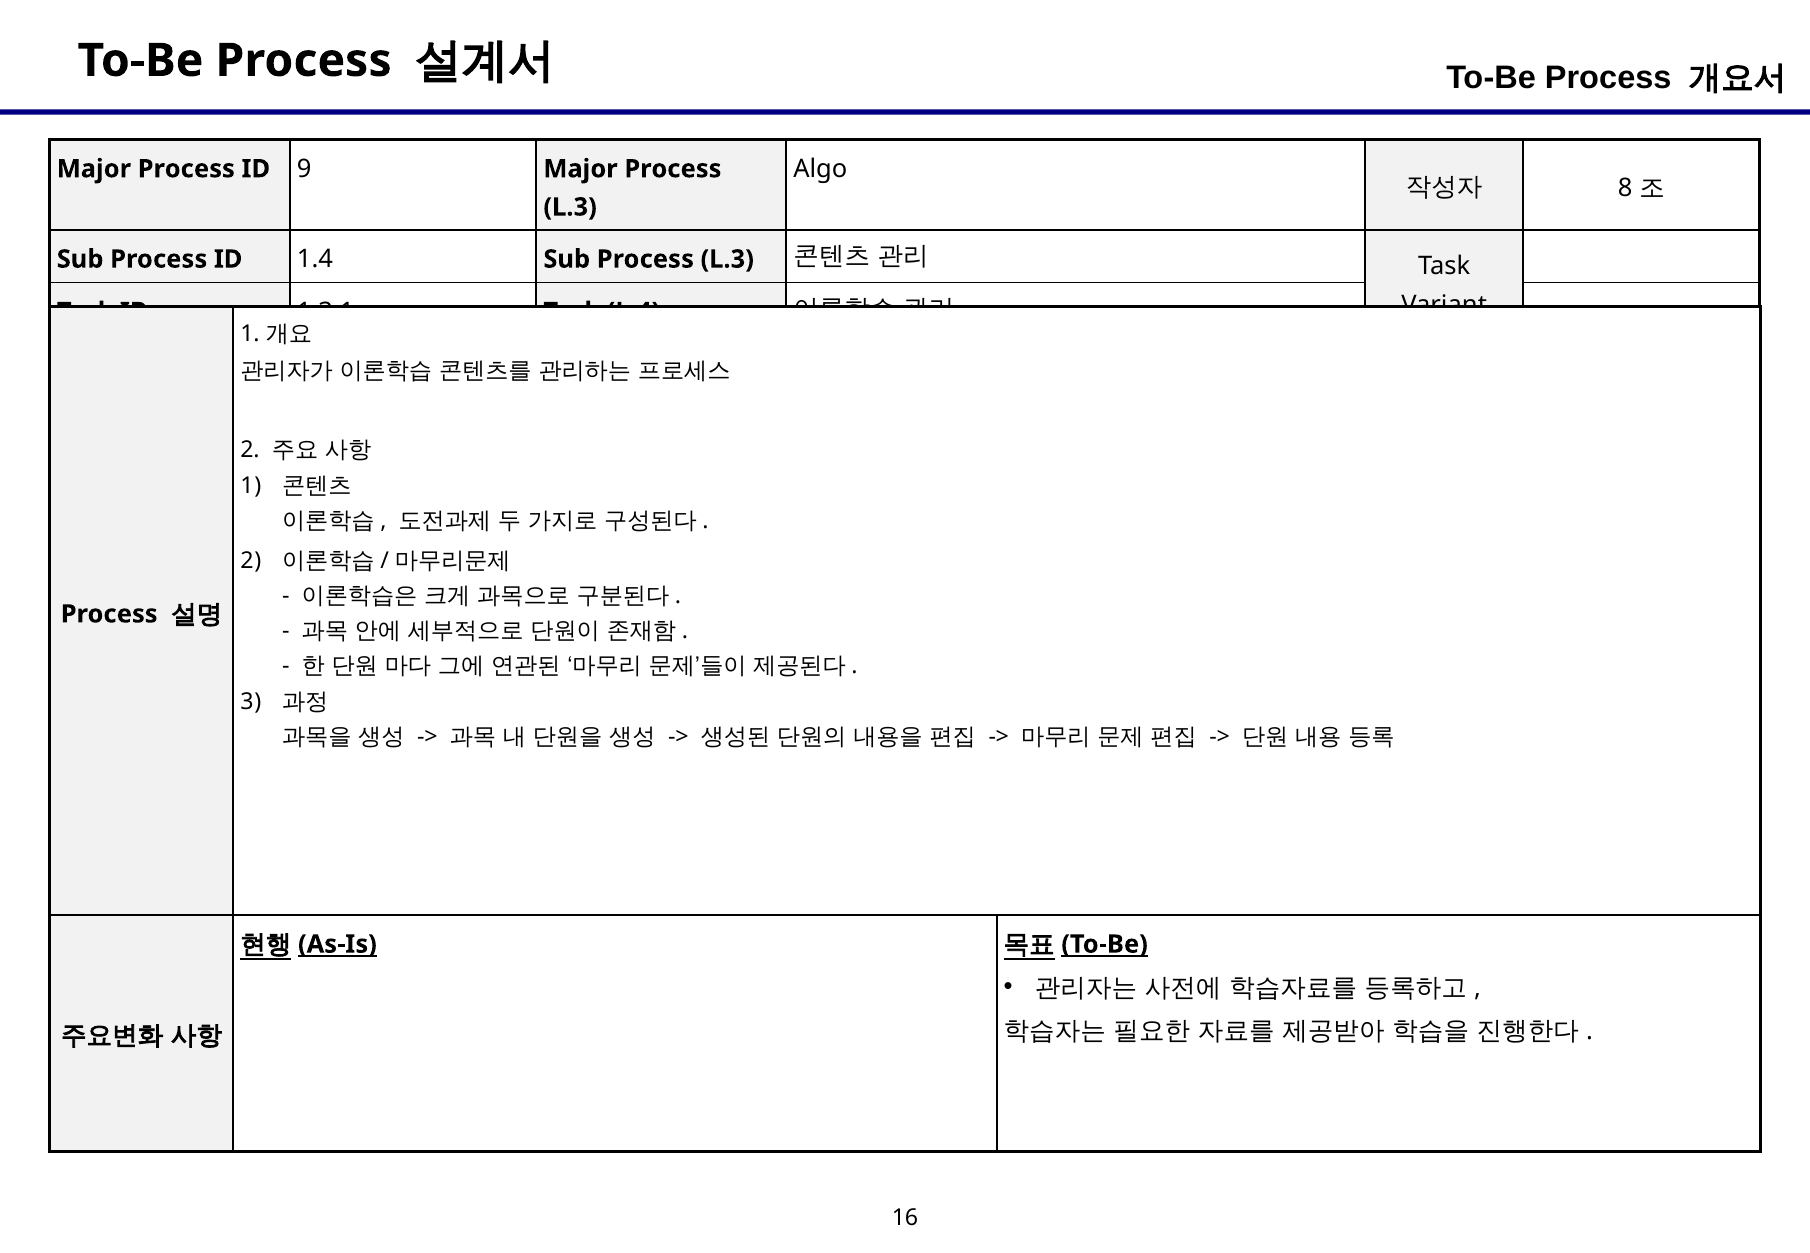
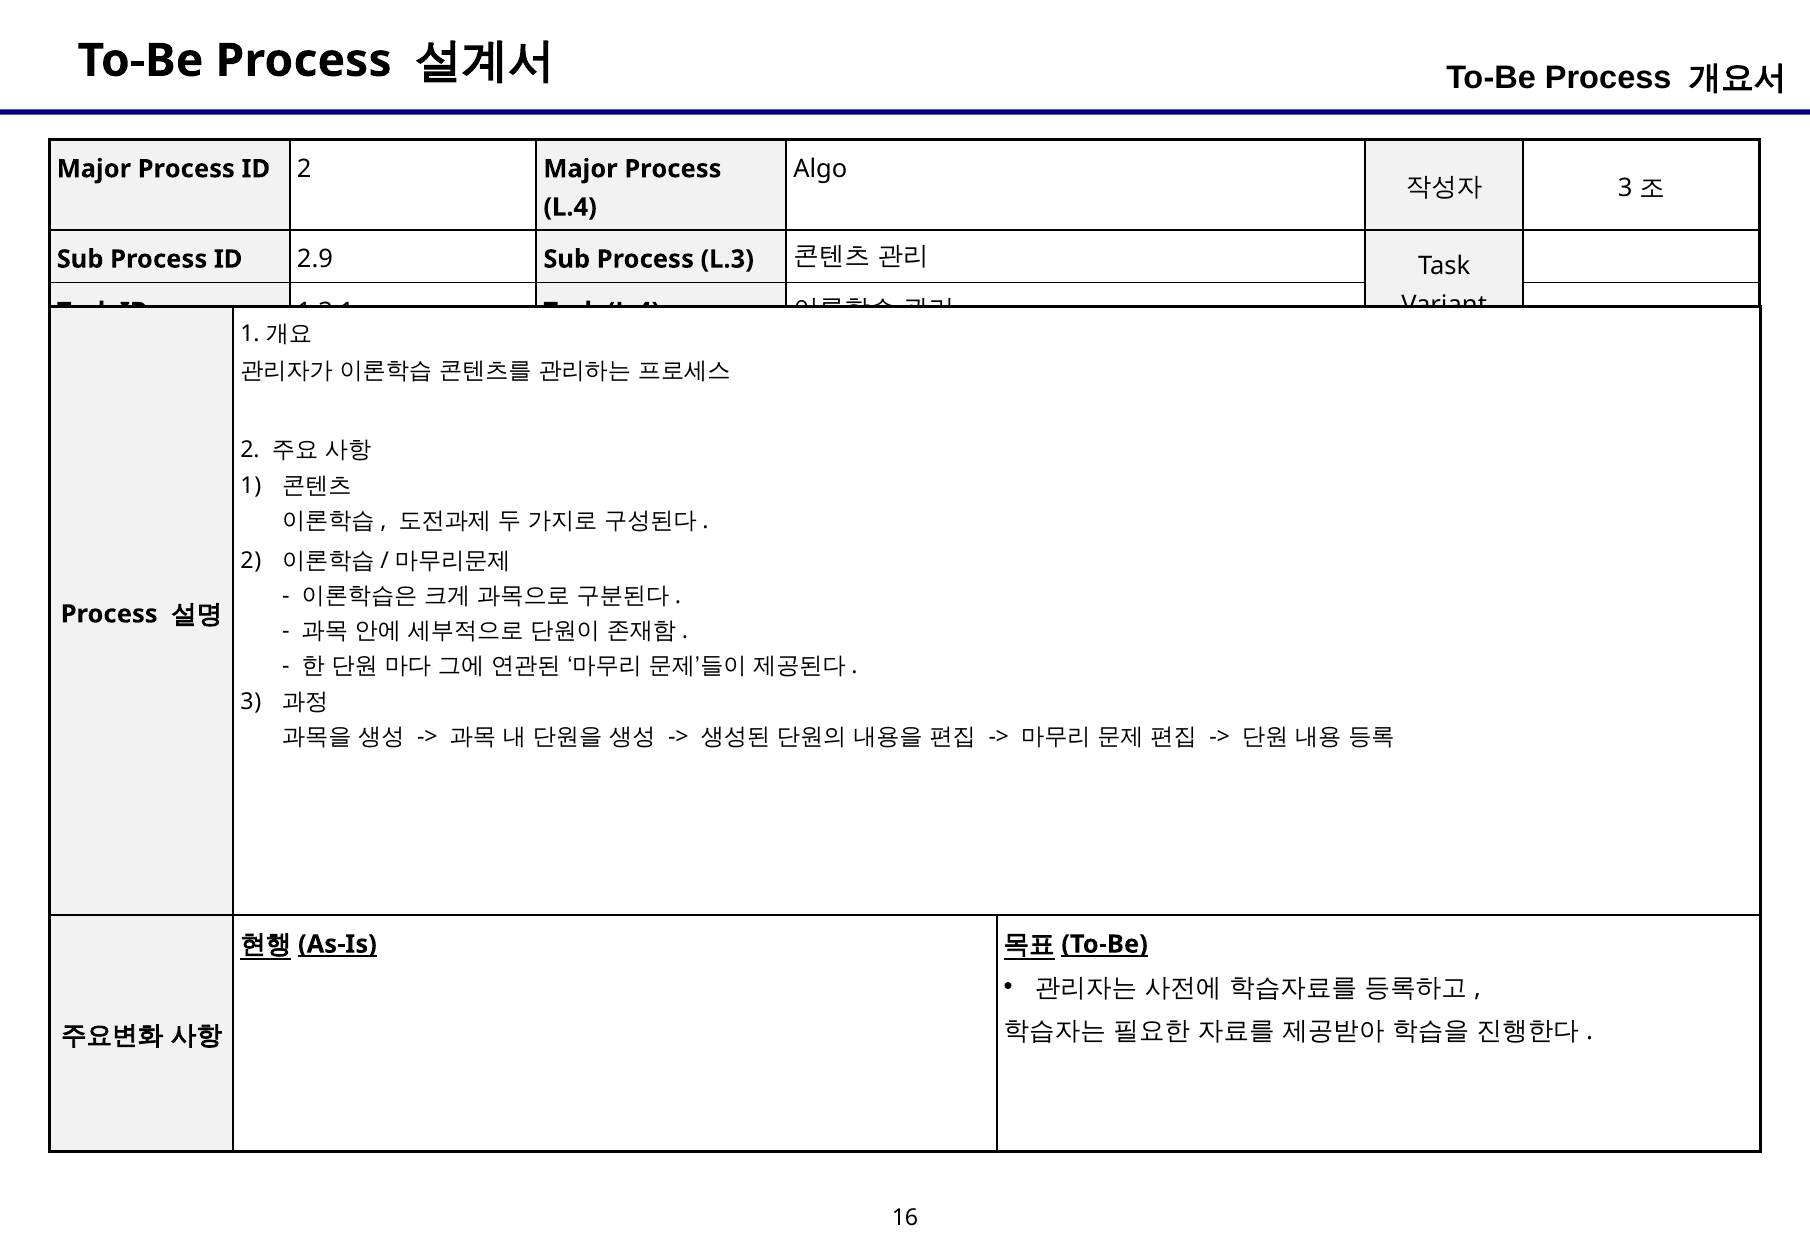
ID 9: 9 -> 2 (304, 169)
8: 8 -> 3 (1625, 188)
L.3: L.3 -> L.4 (570, 207)
1.4: 1.4 -> 2.9 (315, 259)
